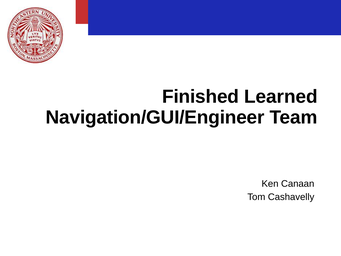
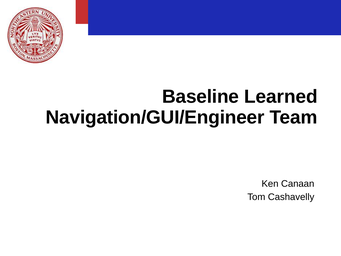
Finished: Finished -> Baseline (201, 97)
